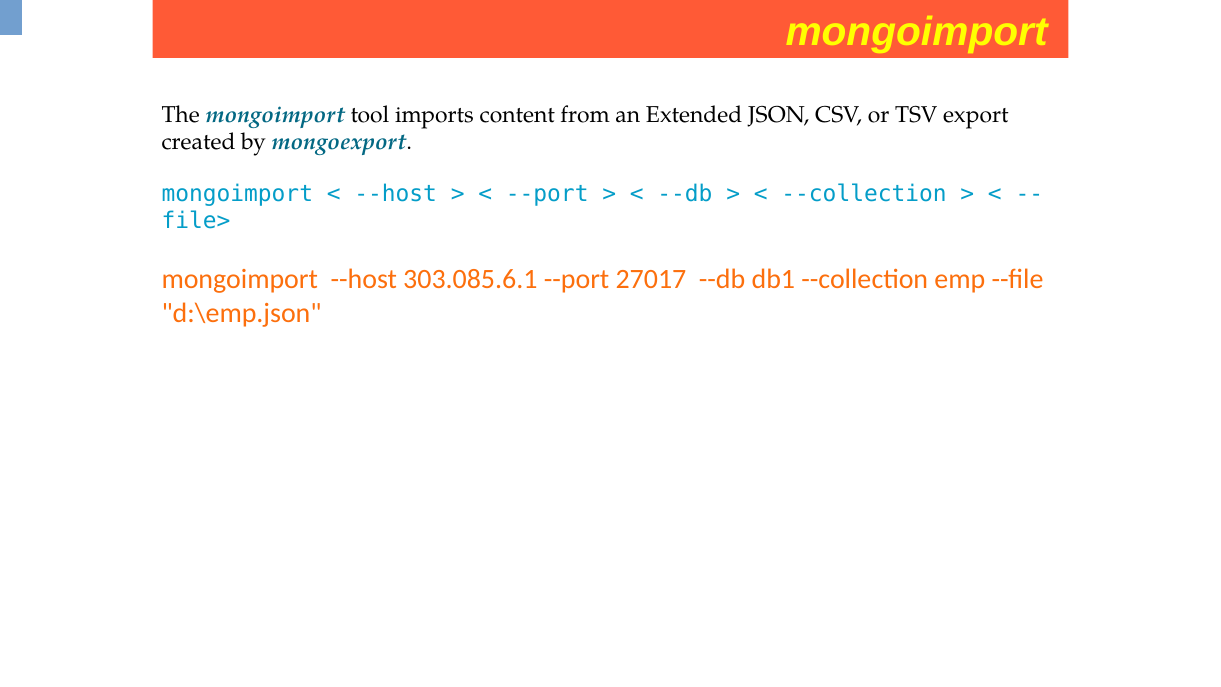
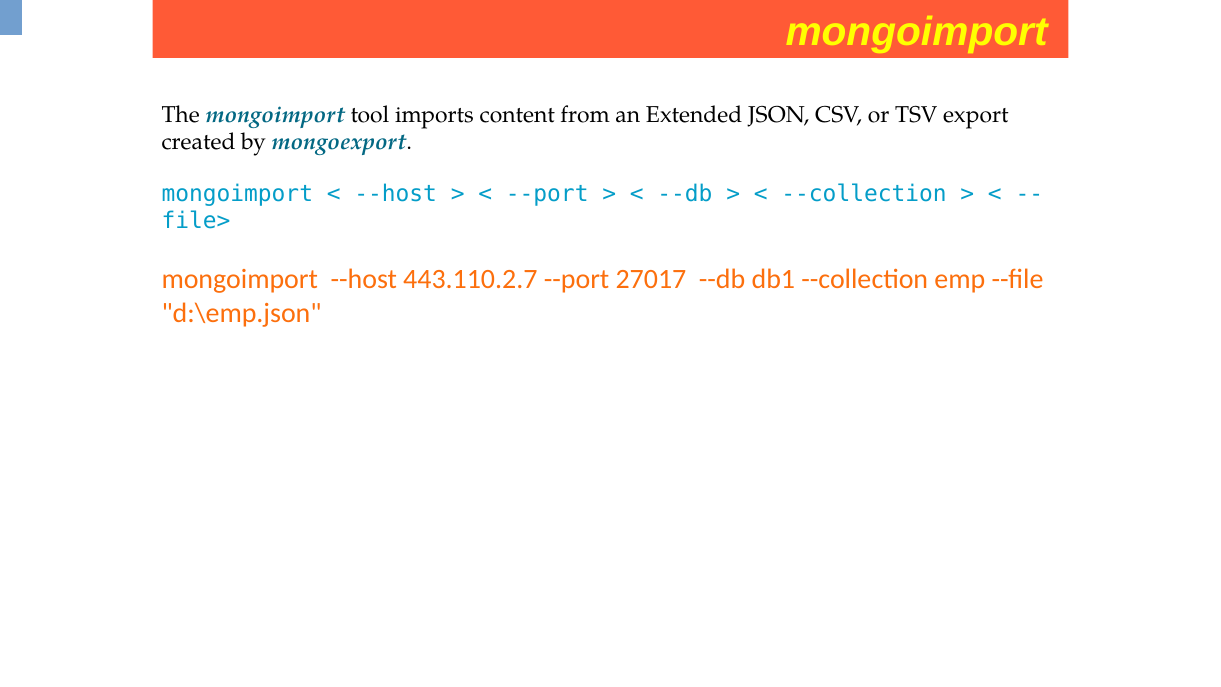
303.085.6.1: 303.085.6.1 -> 443.110.2.7 (470, 280)
